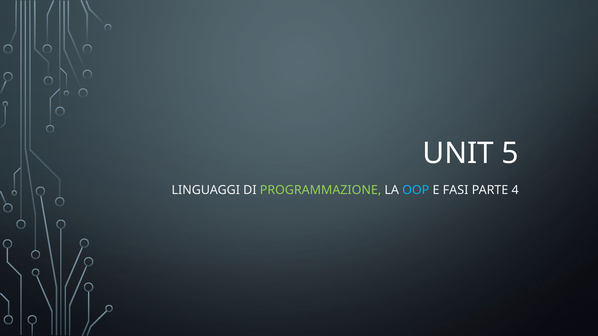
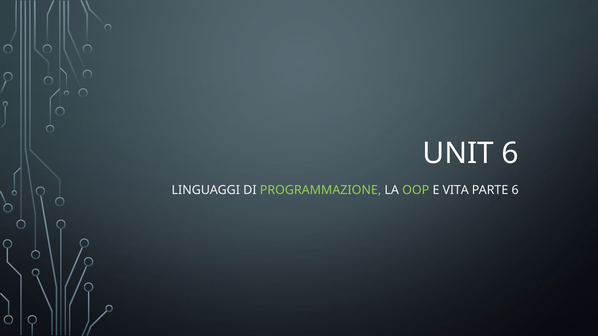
UNIT 5: 5 -> 6 (510, 154)
OOP colour: light blue -> light green (416, 190)
FASI: FASI -> VITA (456, 190)
PARTE 4: 4 -> 6 (515, 190)
